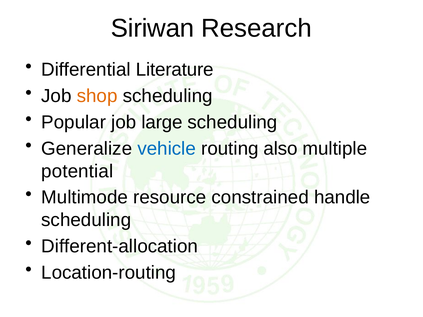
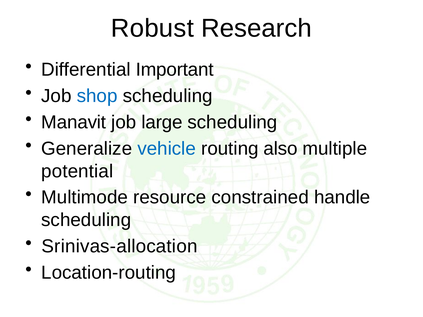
Siriwan: Siriwan -> Robust (152, 28)
Literature: Literature -> Important (175, 70)
shop colour: orange -> blue (97, 96)
Popular: Popular -> Manavit (74, 122)
Different-allocation: Different-allocation -> Srinivas-allocation (120, 246)
